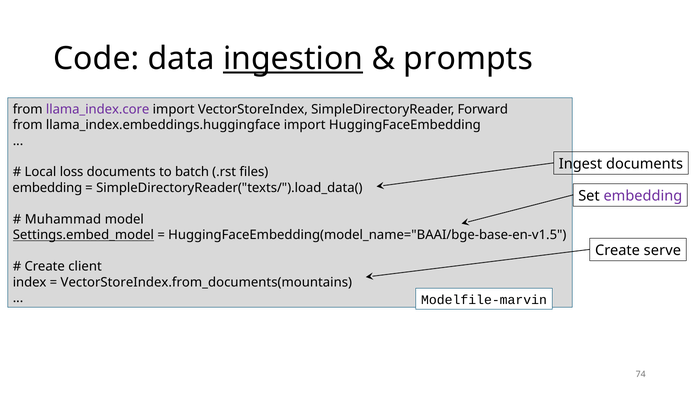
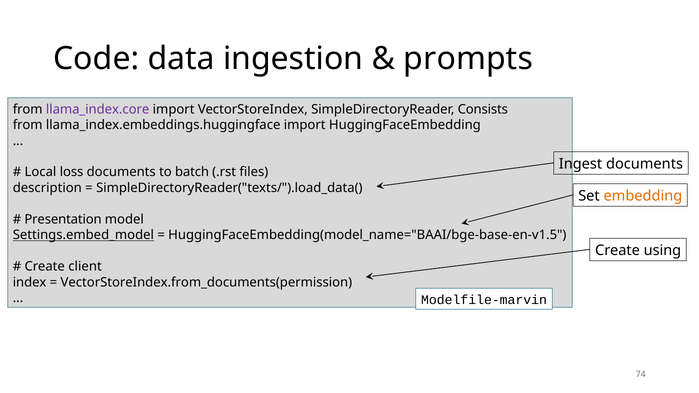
ingestion underline: present -> none (293, 59)
Forward: Forward -> Consists (483, 109)
embedding: embedding -> description (47, 188)
embedding colour: purple -> orange (643, 196)
Muhammad: Muhammad -> Presentation (63, 219)
serve: serve -> using (662, 251)
VectorStoreIndex.from_documents(mountains: VectorStoreIndex.from_documents(mountains -> VectorStoreIndex.from_documents(permission (206, 282)
